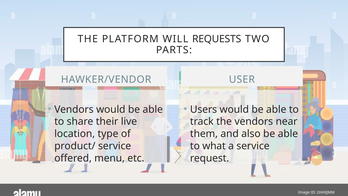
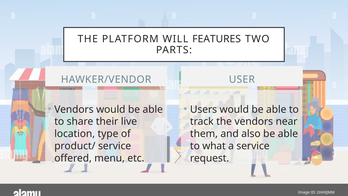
REQUESTS: REQUESTS -> FEATURES (217, 39)
